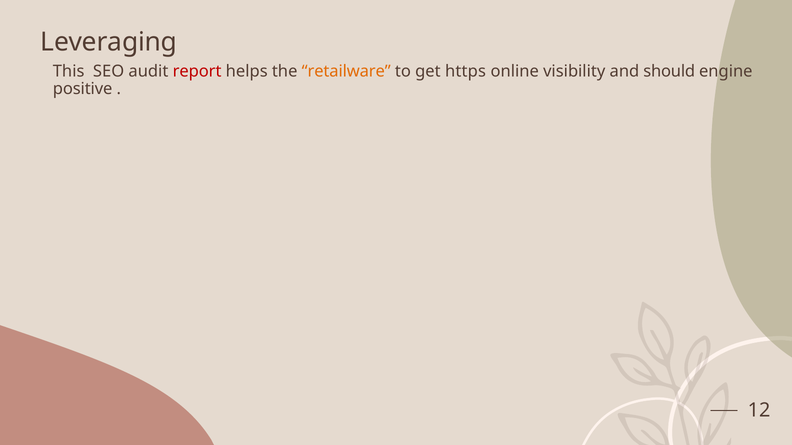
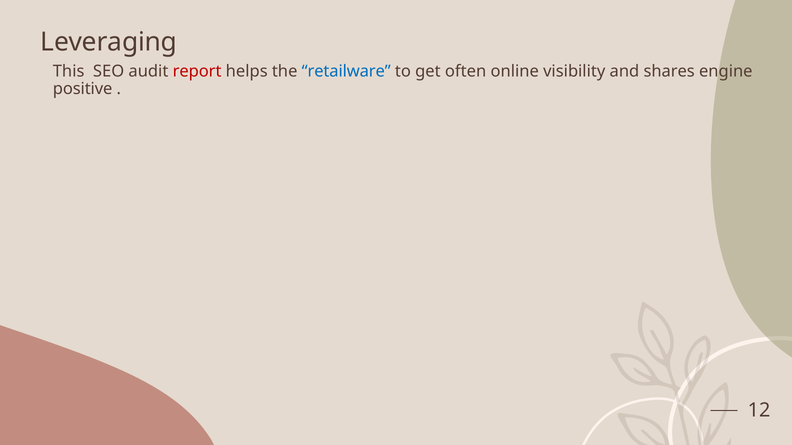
retailware colour: orange -> blue (346, 71)
https: https -> often (466, 71)
should: should -> shares (669, 71)
